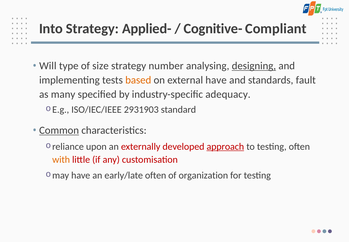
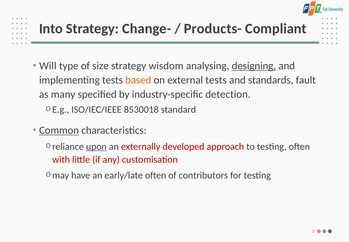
Applied-: Applied- -> Change- (147, 29)
Cognitive-: Cognitive- -> Products- (213, 29)
number: number -> wisdom (166, 66)
external have: have -> tests (216, 80)
adequacy: adequacy -> detection (228, 94)
2931903: 2931903 -> 8530018 (141, 109)
upon underline: none -> present (96, 146)
approach underline: present -> none (225, 146)
with colour: orange -> red (61, 159)
organization: organization -> contributors (203, 175)
